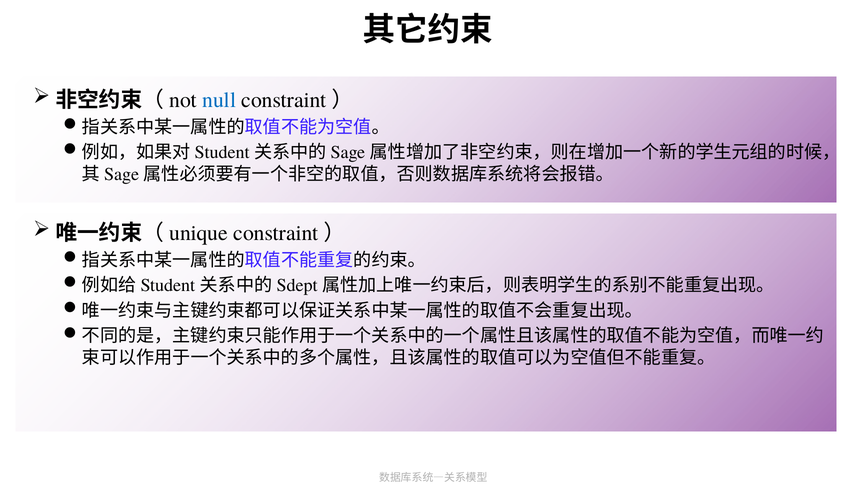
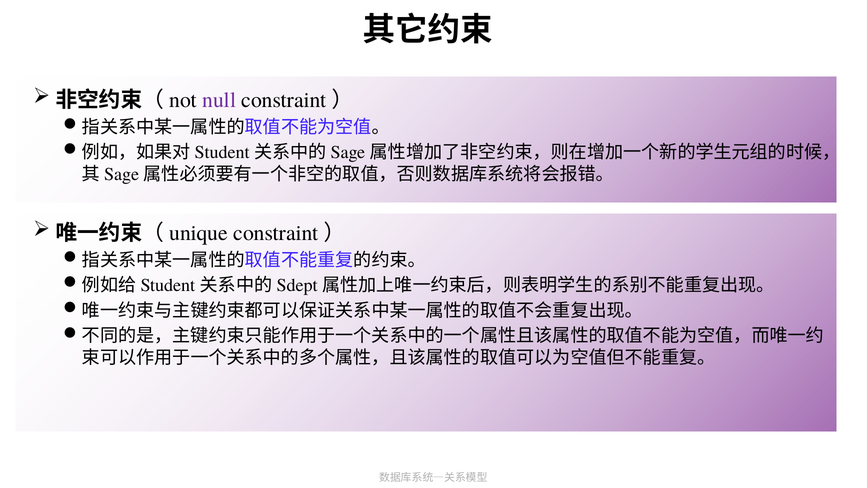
null colour: blue -> purple (219, 100)
